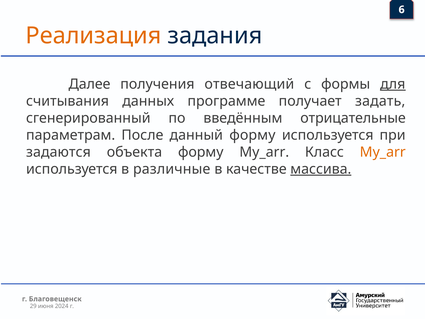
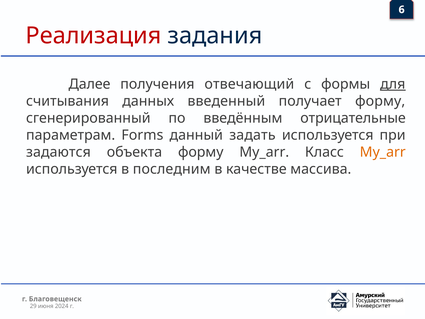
Реализация colour: orange -> red (93, 36)
программе: программе -> введенный (226, 101)
получает задать: задать -> форму (380, 101)
После: После -> Forms (142, 135)
данный форму: форму -> задать (252, 135)
различные: различные -> последним (172, 169)
массива underline: present -> none (321, 169)
